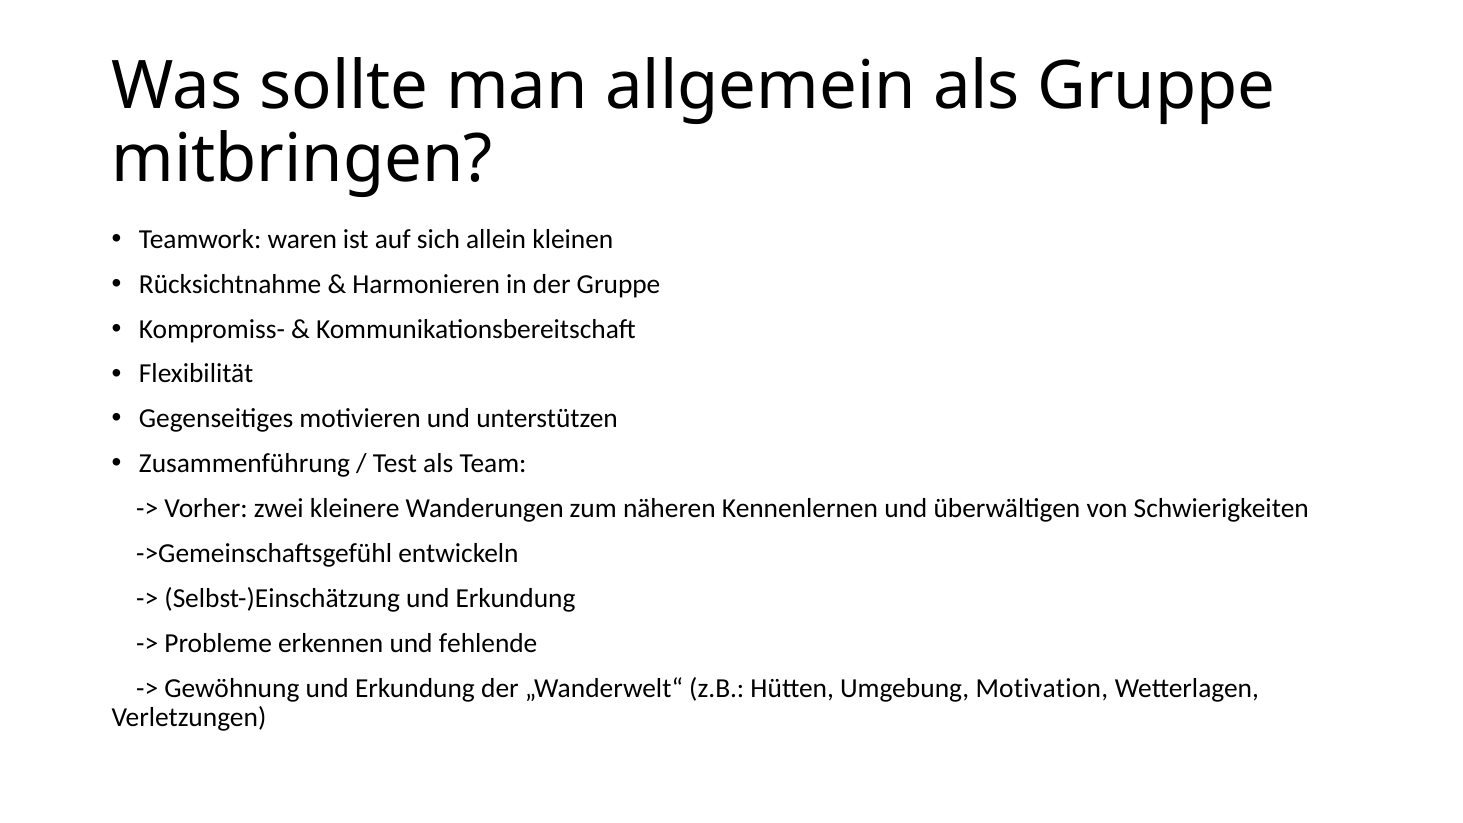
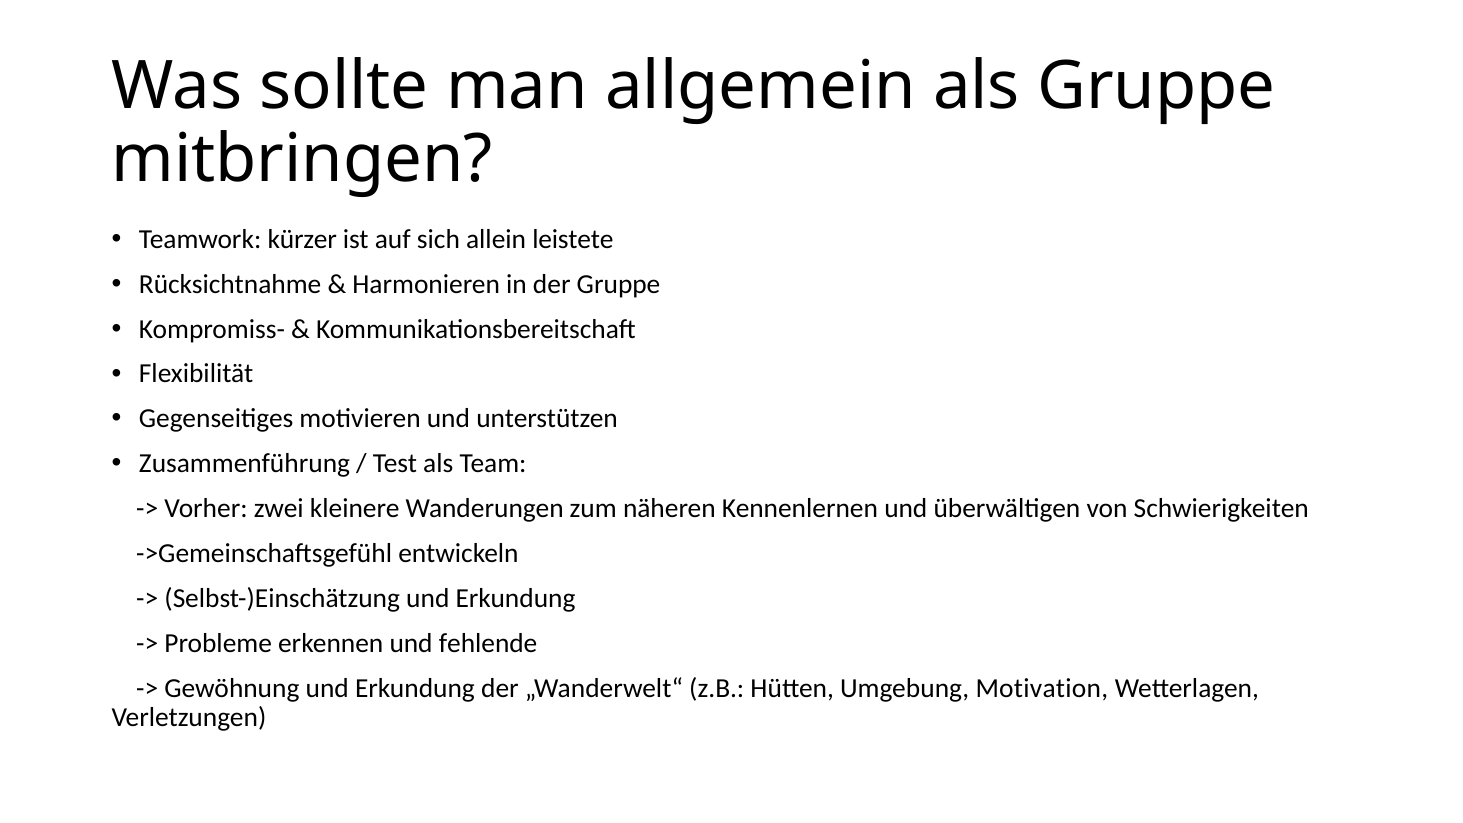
waren: waren -> kürzer (302, 239)
kleinen: kleinen -> leistete (573, 239)
